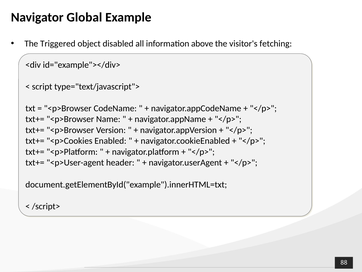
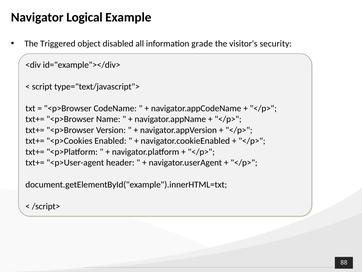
Global: Global -> Logical (84, 17)
above: above -> grade (202, 44)
fetching: fetching -> security (276, 44)
